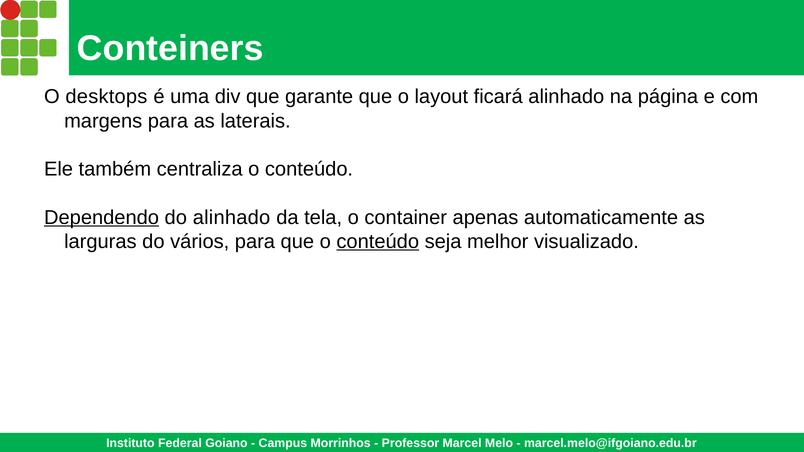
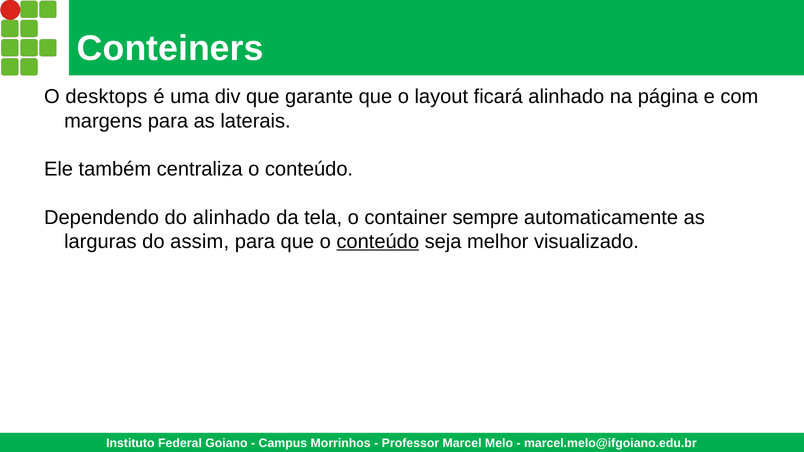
Dependendo underline: present -> none (102, 218)
apenas: apenas -> sempre (486, 218)
vários: vários -> assim (200, 242)
